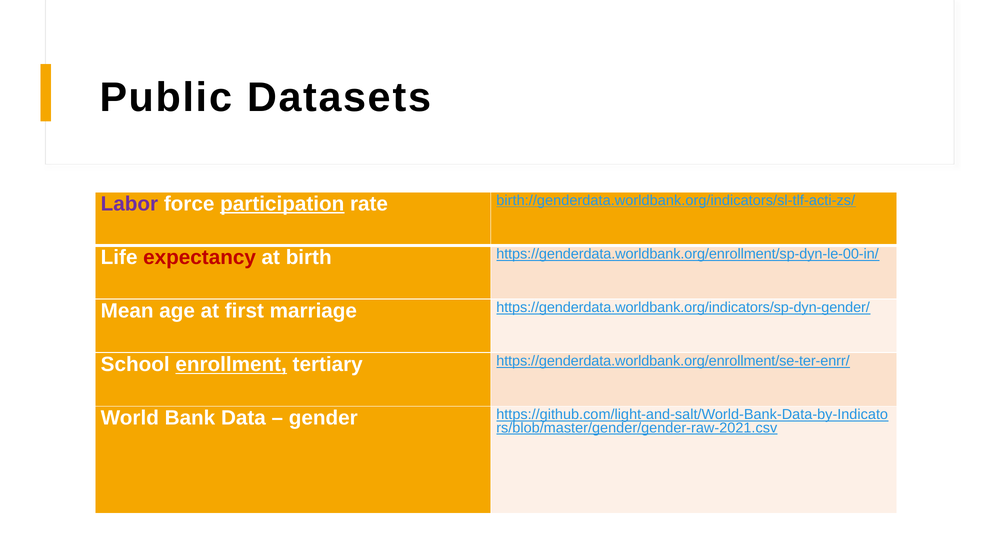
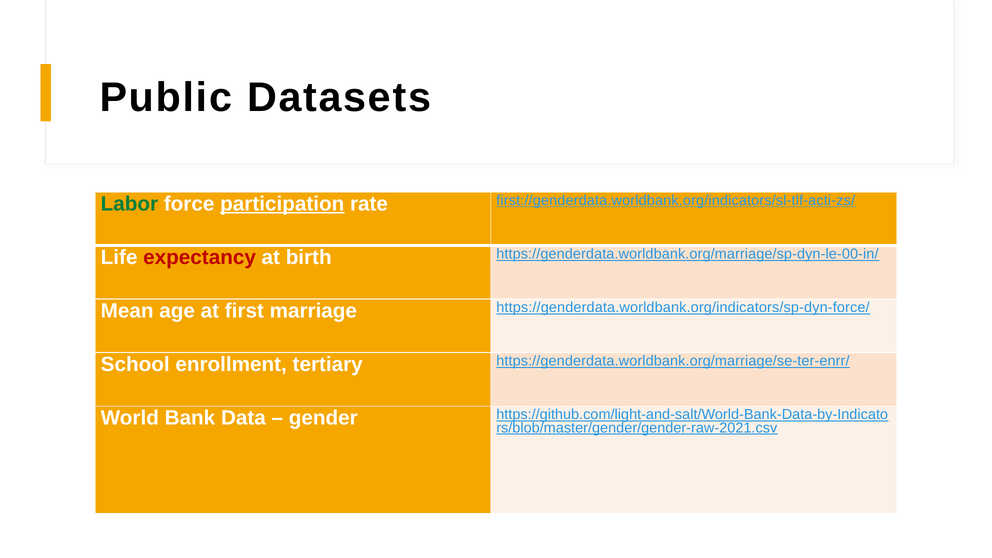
Labor colour: purple -> green (129, 204)
birth://genderdata.worldbank.org/indicators/sl-tlf-acti-zs/: birth://genderdata.worldbank.org/indicators/sl-tlf-acti-zs/ -> first://genderdata.worldbank.org/indicators/sl-tlf-acti-zs/ (676, 200)
https://genderdata.worldbank.org/enrollment/sp-dyn-le-00-in/: https://genderdata.worldbank.org/enrollment/sp-dyn-le-00-in/ -> https://genderdata.worldbank.org/marriage/sp-dyn-le-00-in/ (687, 254)
https://genderdata.worldbank.org/indicators/sp-dyn-gender/: https://genderdata.worldbank.org/indicators/sp-dyn-gender/ -> https://genderdata.worldbank.org/indicators/sp-dyn-force/ (683, 307)
enrollment underline: present -> none (231, 365)
https://genderdata.worldbank.org/enrollment/se-ter-enrr/: https://genderdata.worldbank.org/enrollment/se-ter-enrr/ -> https://genderdata.worldbank.org/marriage/se-ter-enrr/ (673, 361)
